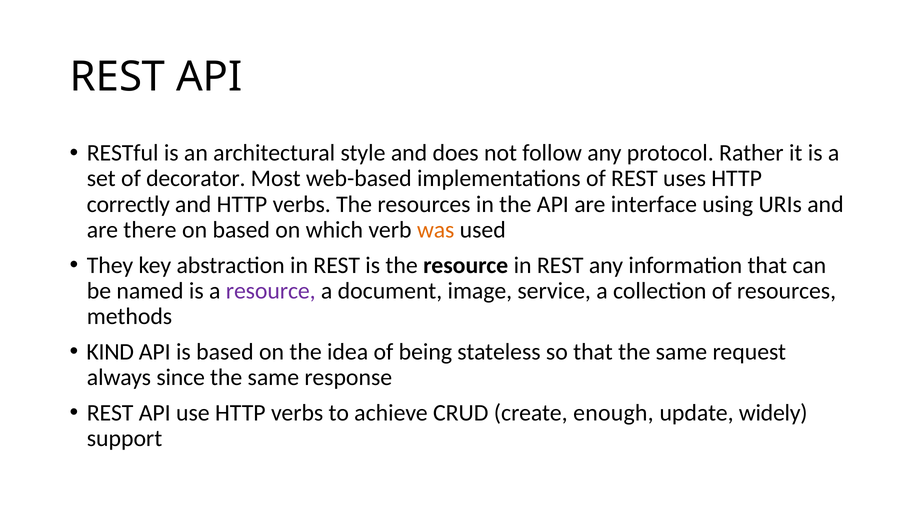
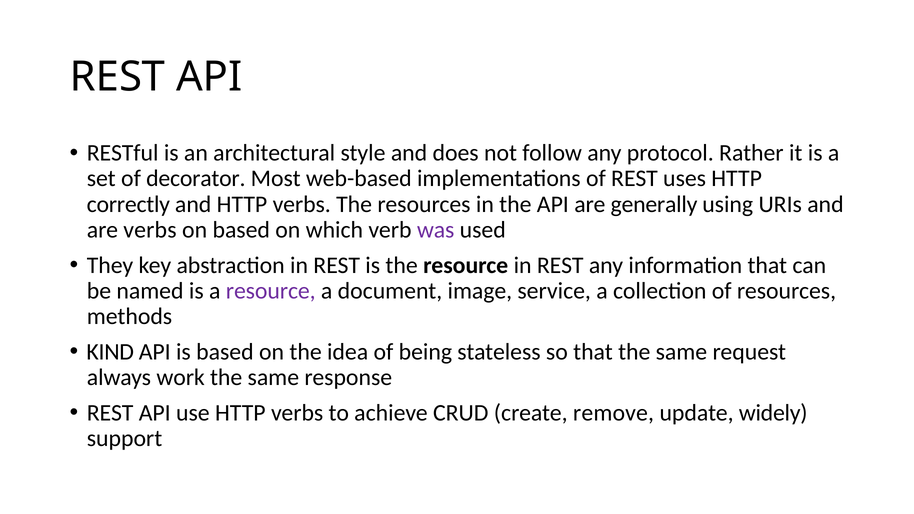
interface: interface -> generally (654, 204)
are there: there -> verbs (150, 230)
was colour: orange -> purple (436, 230)
since: since -> work (181, 378)
enough: enough -> remove (613, 413)
